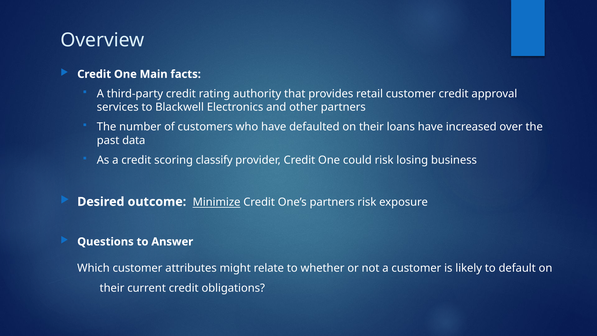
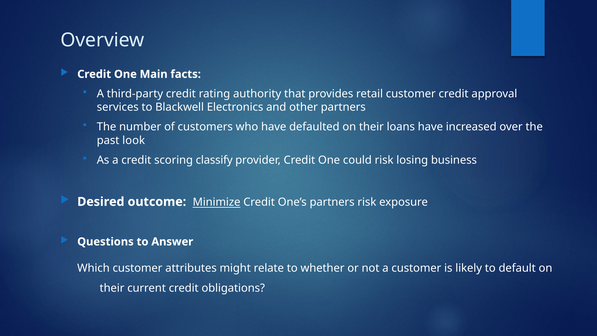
data: data -> look (134, 140)
